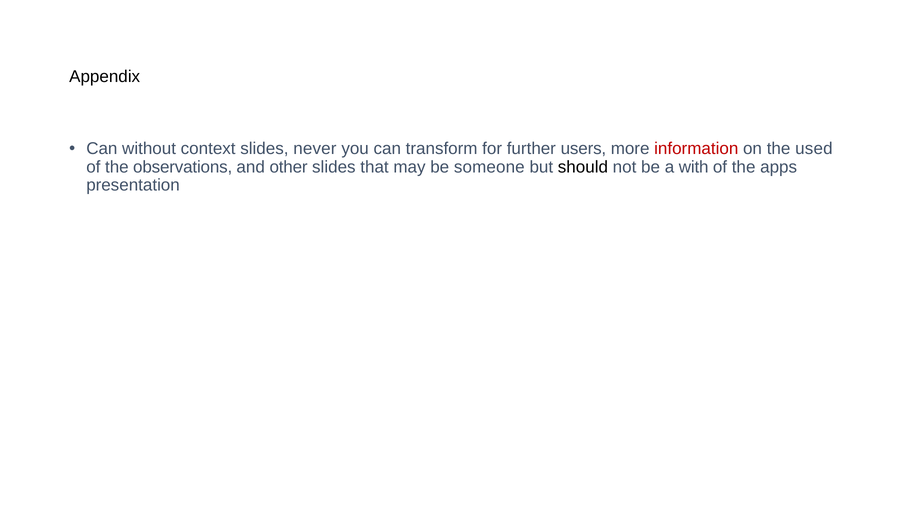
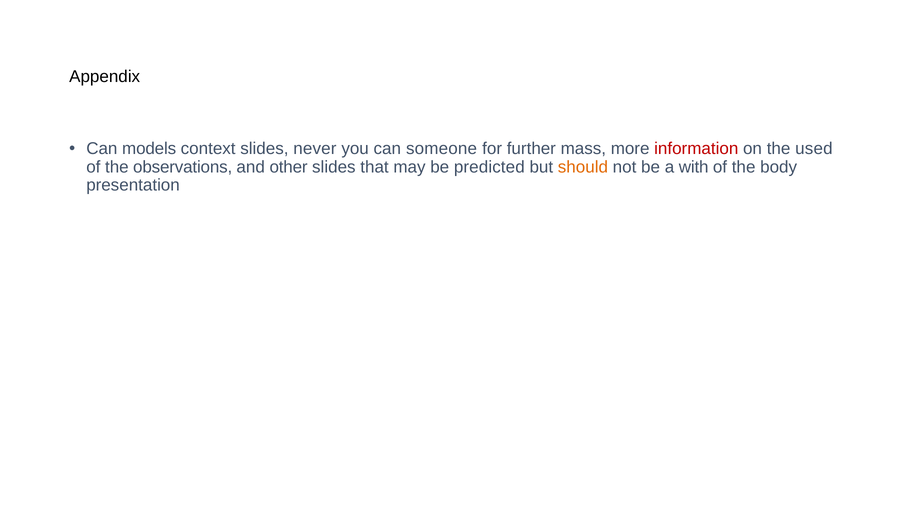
without: without -> models (149, 148)
transform: transform -> someone (442, 148)
users: users -> mass (583, 148)
someone: someone -> predicted (489, 167)
should colour: black -> orange (583, 167)
apps: apps -> body (779, 167)
